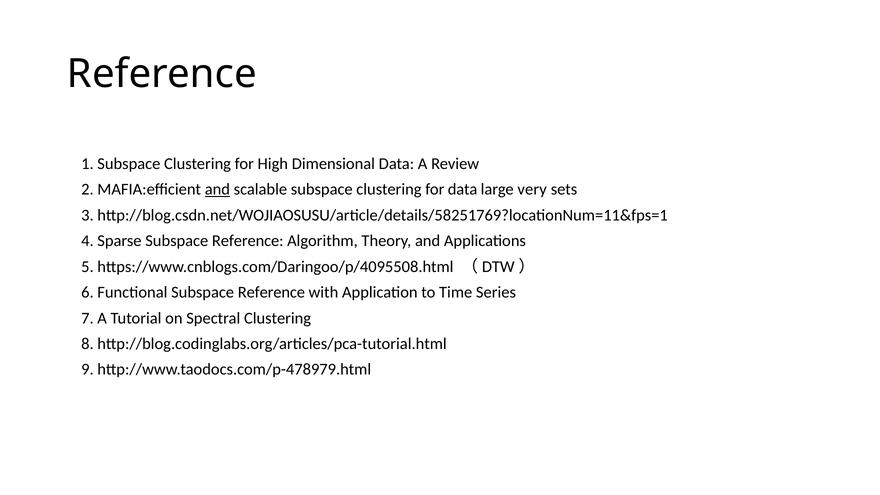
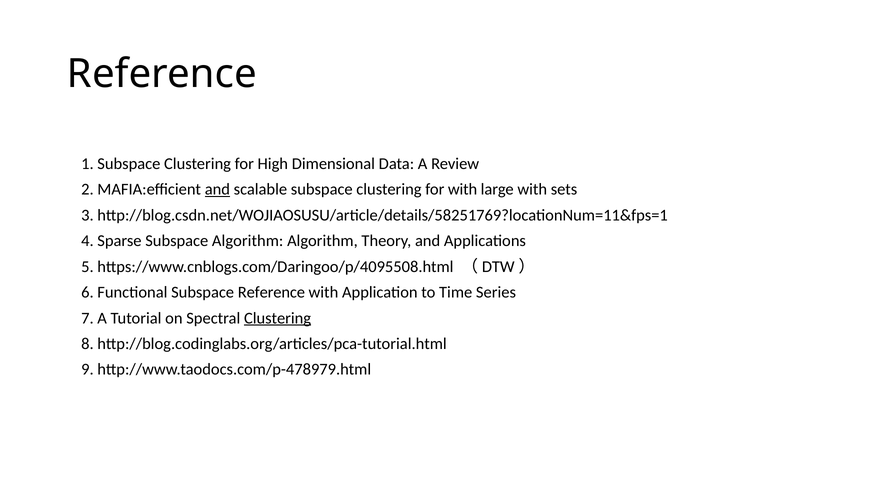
for data: data -> with (463, 189)
large very: very -> with (532, 189)
Sparse Subspace Reference: Reference -> Algorithm (248, 241)
Clustering underline: none -> present (278, 318)
